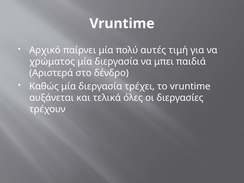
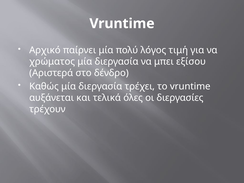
αυτές: αυτές -> λόγος (153, 50)
παιδιά: παιδιά -> εξίσου (191, 62)
